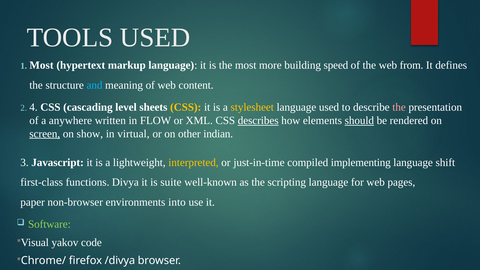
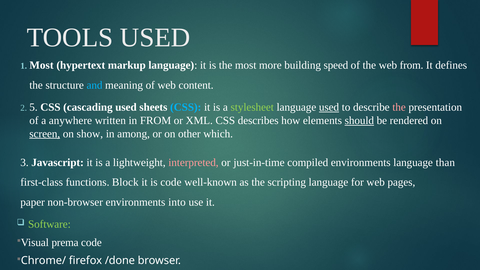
4: 4 -> 5 (34, 107)
cascading level: level -> used (126, 107)
CSS colour: yellow -> light blue (186, 107)
stylesheet colour: yellow -> light green (252, 107)
used underline: none -> present (329, 107)
in FLOW: FLOW -> FROM (156, 121)
describes underline: present -> none (258, 121)
virtual: virtual -> among (134, 134)
indian: indian -> which (218, 134)
interpreted colour: yellow -> pink (193, 163)
compiled implementing: implementing -> environments (361, 163)
shift: shift -> than (445, 163)
Divya: Divya -> Block (125, 182)
is suite: suite -> code (171, 182)
yakov: yakov -> prema (65, 242)
/divya: /divya -> /done (120, 261)
